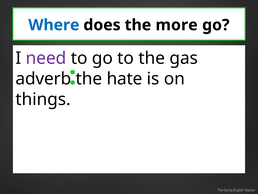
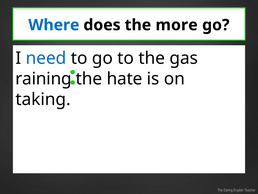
need colour: purple -> blue (46, 58)
adverb: adverb -> raining (43, 79)
things: things -> taking (43, 99)
